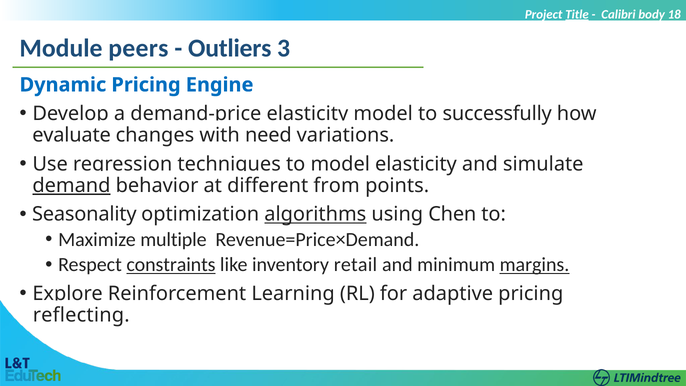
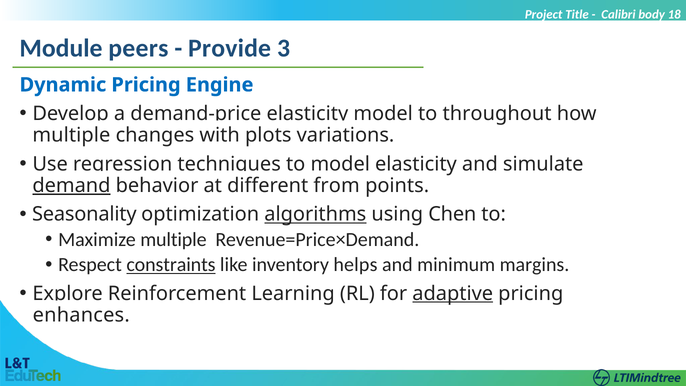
Title underline: present -> none (577, 14)
Outliers: Outliers -> Provide (230, 48)
successfully: successfully -> throughout (497, 114)
evaluate: evaluate -> multiple (71, 135)
need: need -> plots (268, 135)
retail: retail -> helps (355, 265)
margins underline: present -> none (534, 265)
adaptive underline: none -> present (453, 293)
reflecting: reflecting -> enhances (81, 315)
